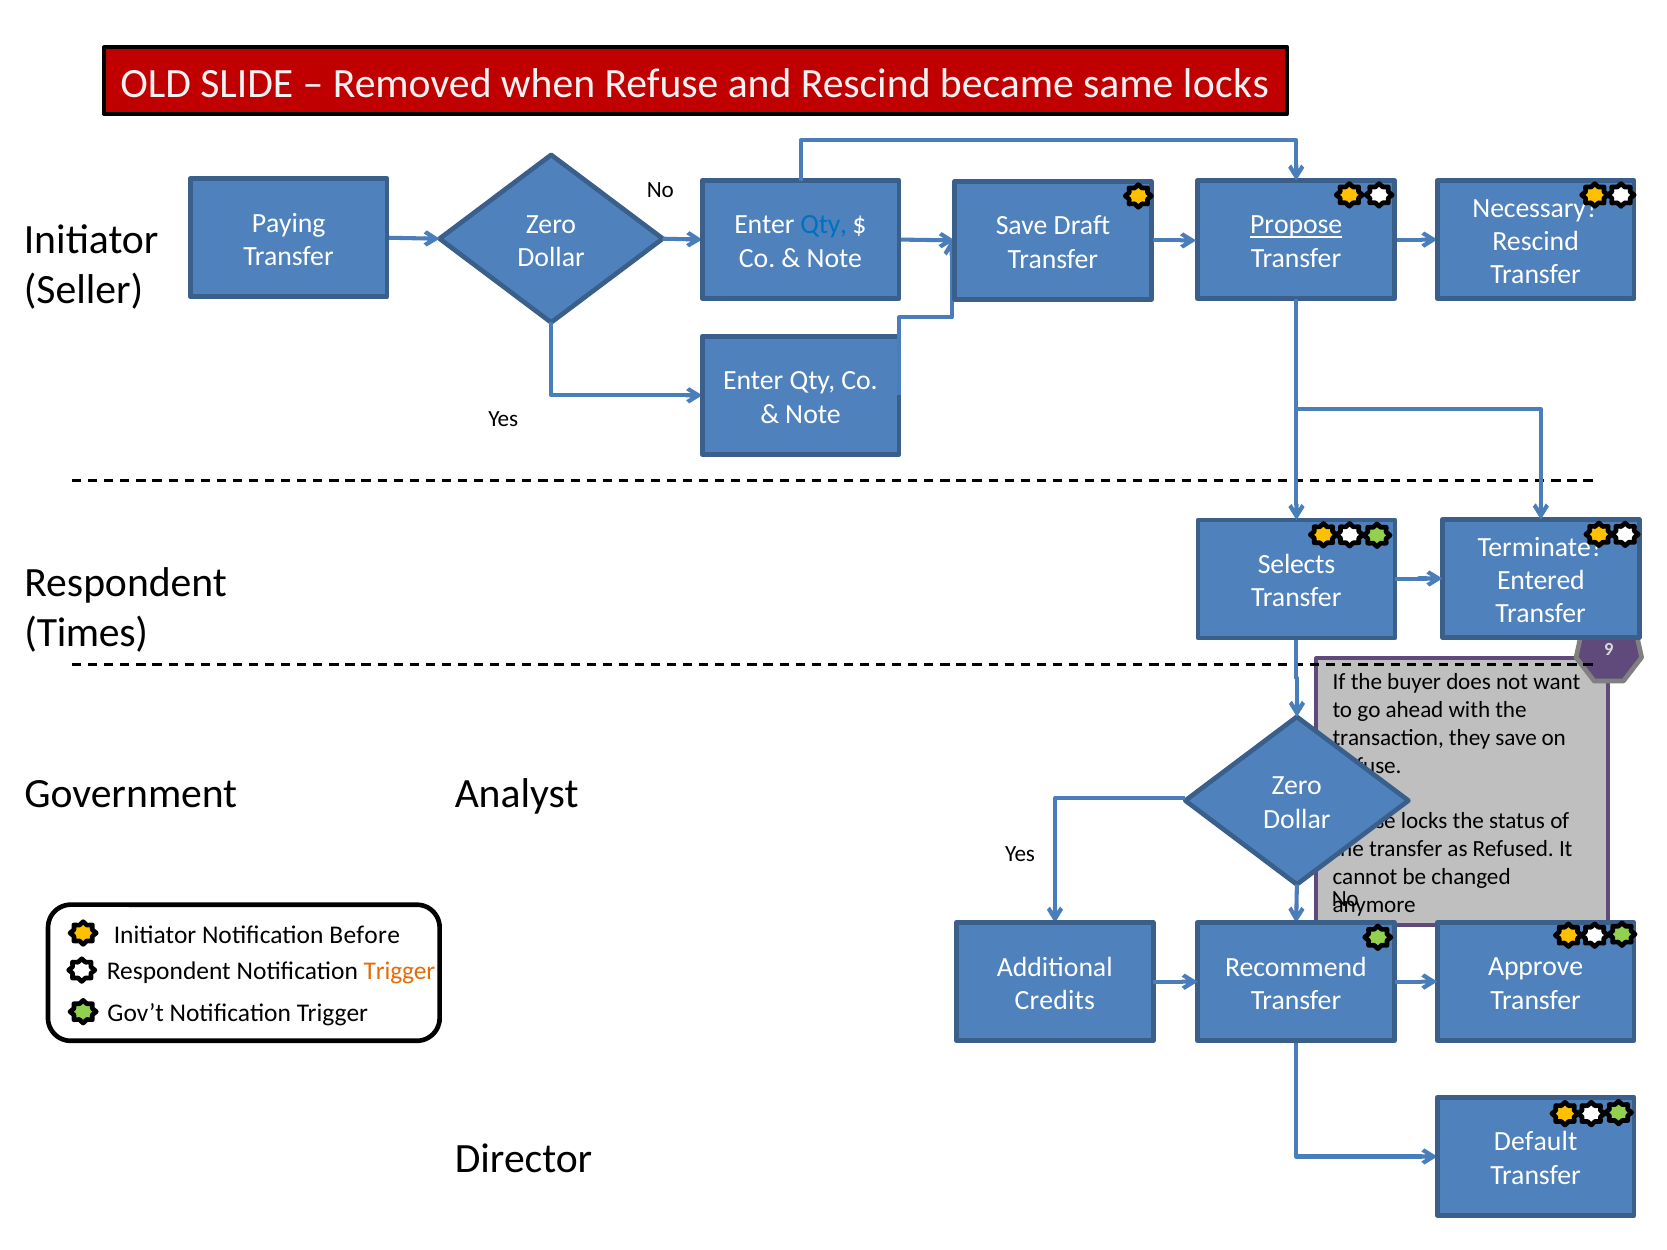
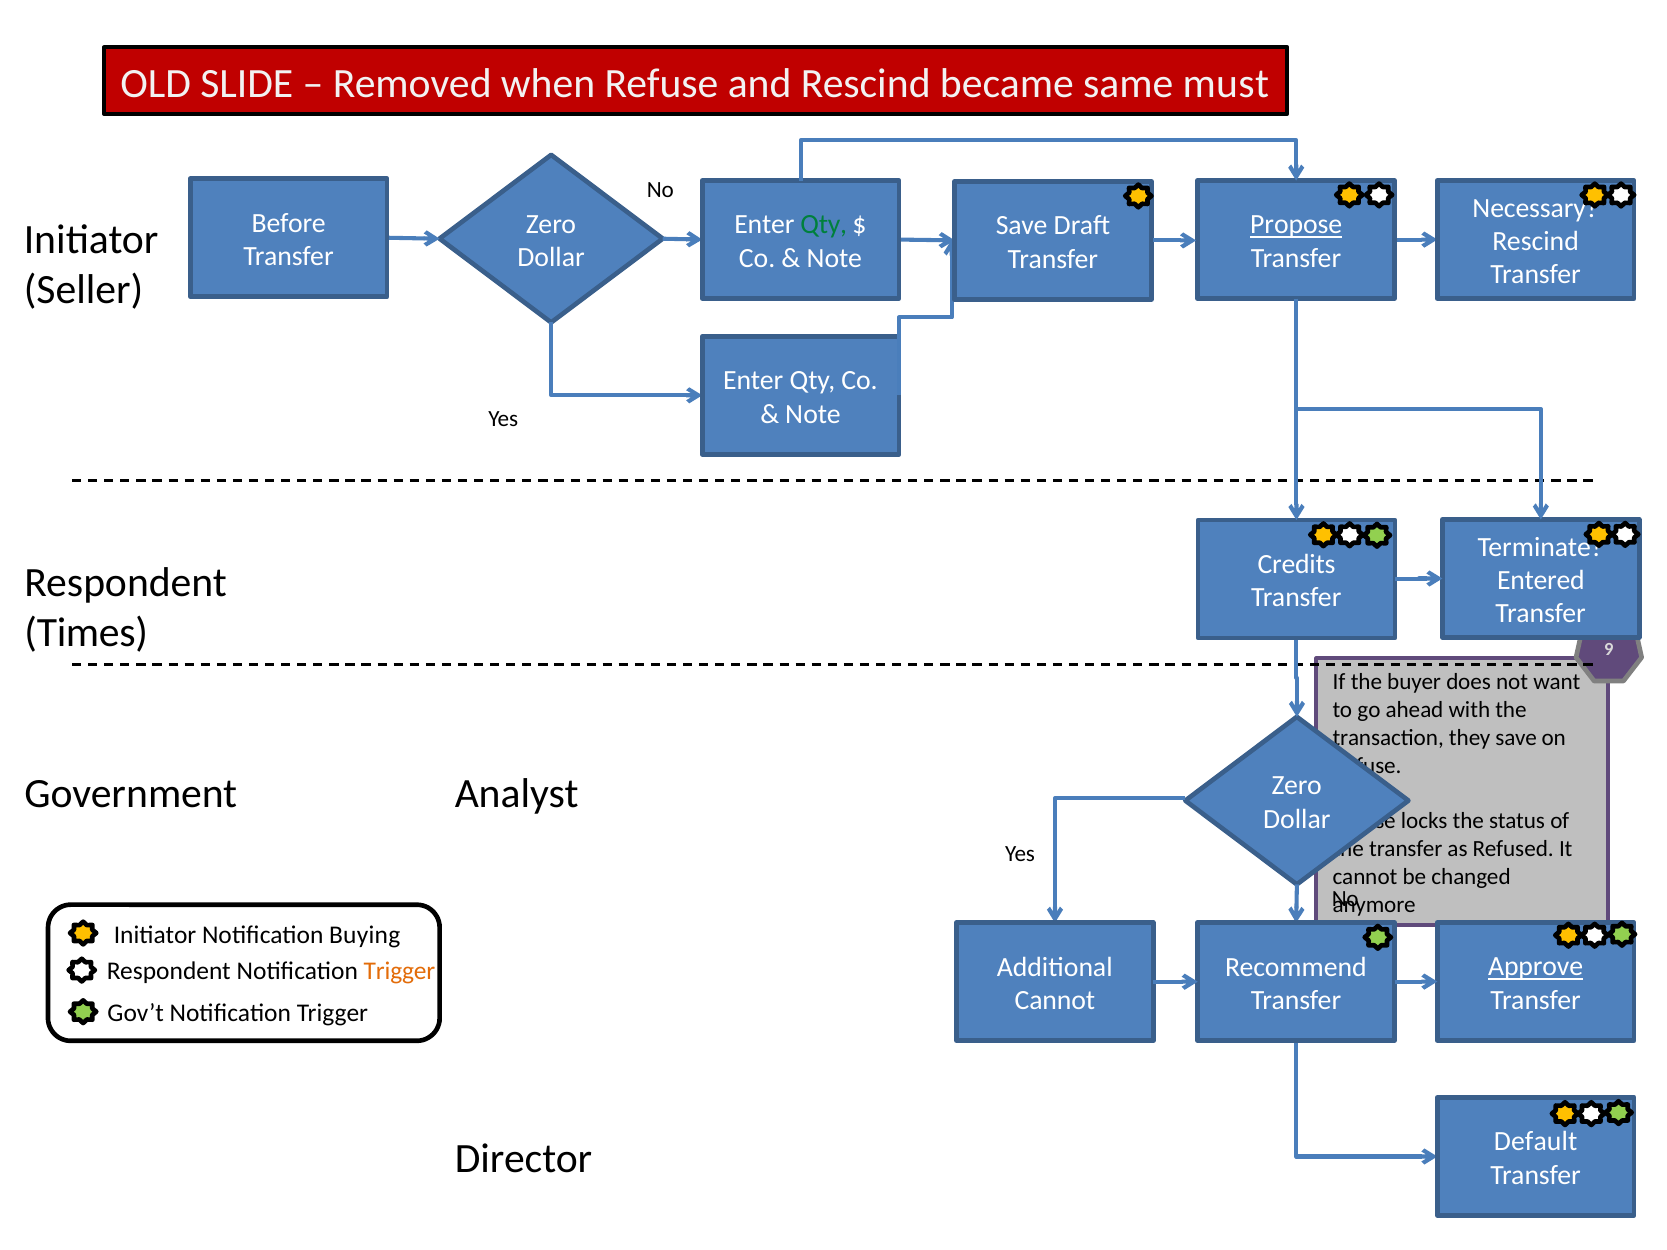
locks: locks -> must (1226, 84)
Paying: Paying -> Before (289, 223)
Qty colour: blue -> green (824, 225)
Selects: Selects -> Credits (1297, 564)
Before: Before -> Buying (365, 935)
Approve underline: none -> present (1536, 967)
Credits: Credits -> Cannot (1055, 1000)
